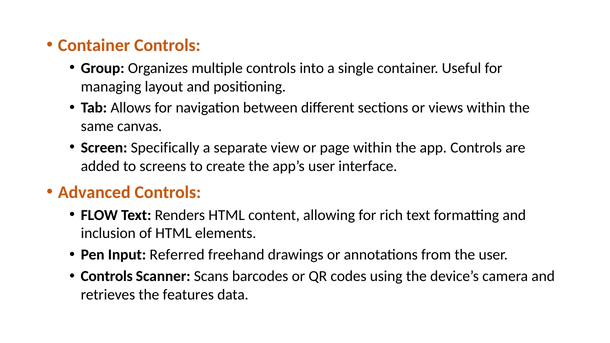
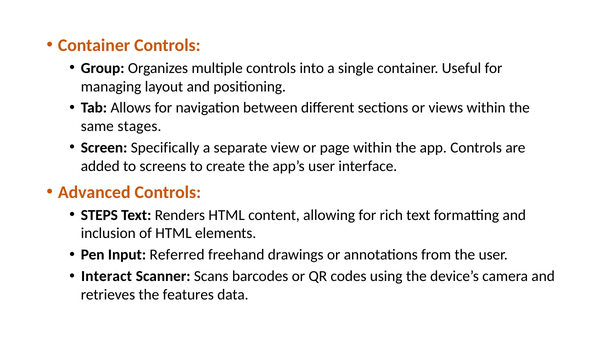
canvas: canvas -> stages (139, 126)
FLOW: FLOW -> STEPS (99, 215)
Controls: Controls -> Interact (107, 276)
